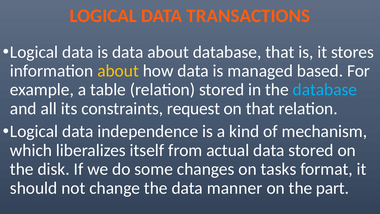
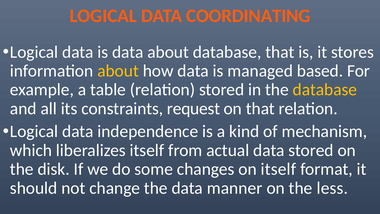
TRANSACTIONS: TRANSACTIONS -> COORDINATING (248, 16)
database colour: light blue -> yellow (325, 90)
on tasks: tasks -> itself (278, 169)
part: part -> less (332, 188)
